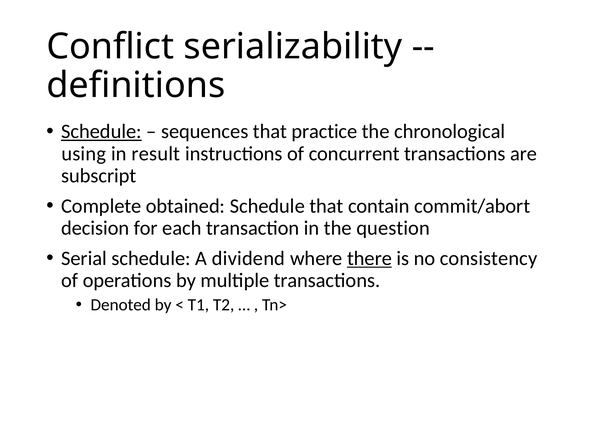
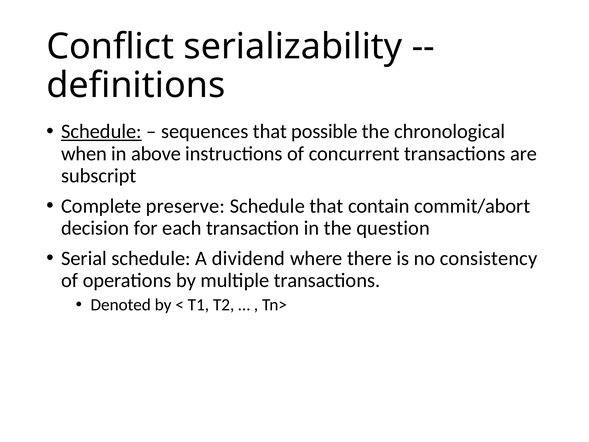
practice: practice -> possible (324, 131)
using: using -> when (84, 154)
result: result -> above (156, 154)
obtained: obtained -> preserve (185, 206)
there underline: present -> none (370, 258)
